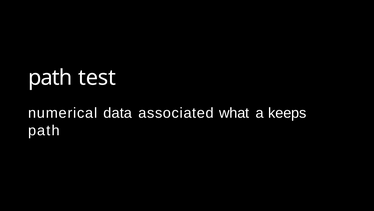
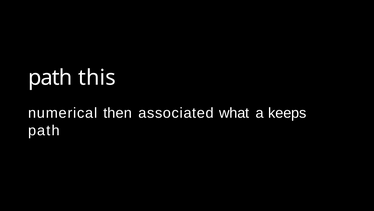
test: test -> this (97, 77)
data: data -> then (118, 113)
